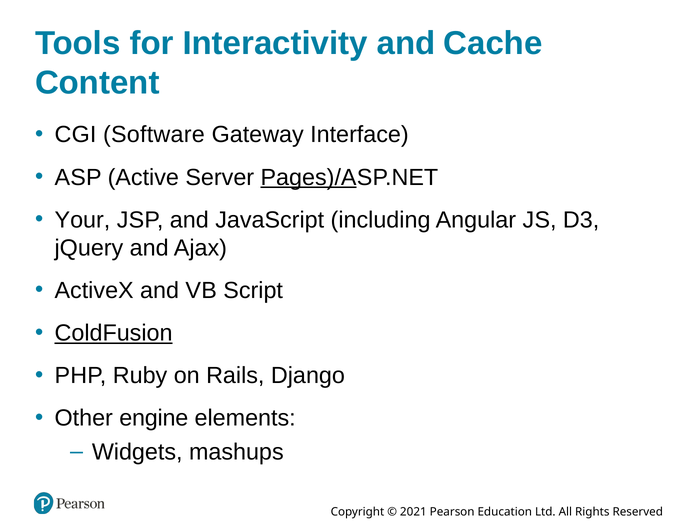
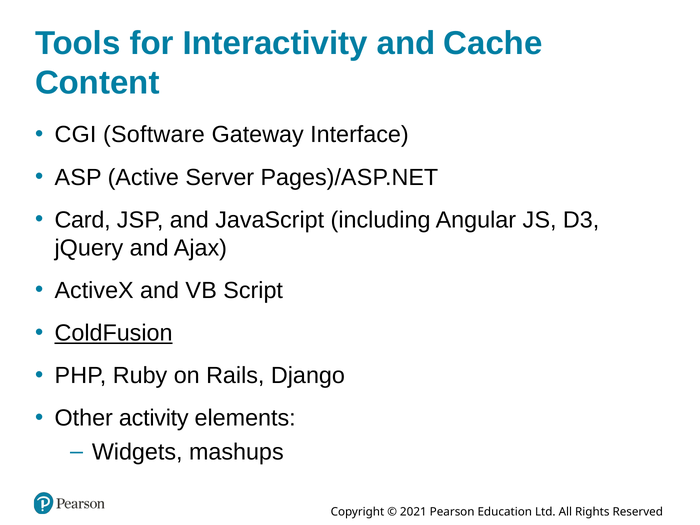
Pages)/A underline: present -> none (309, 177)
Your: Your -> Card (83, 220)
engine: engine -> activity (154, 418)
